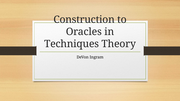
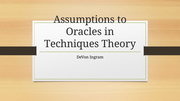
Construction: Construction -> Assumptions (84, 20)
